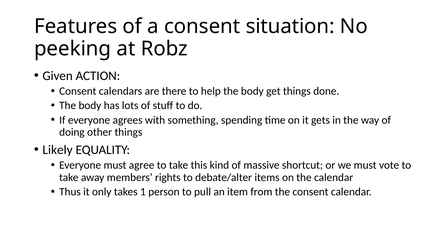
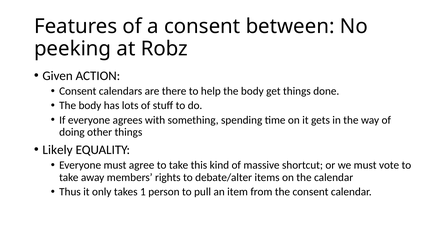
situation: situation -> between (290, 26)
